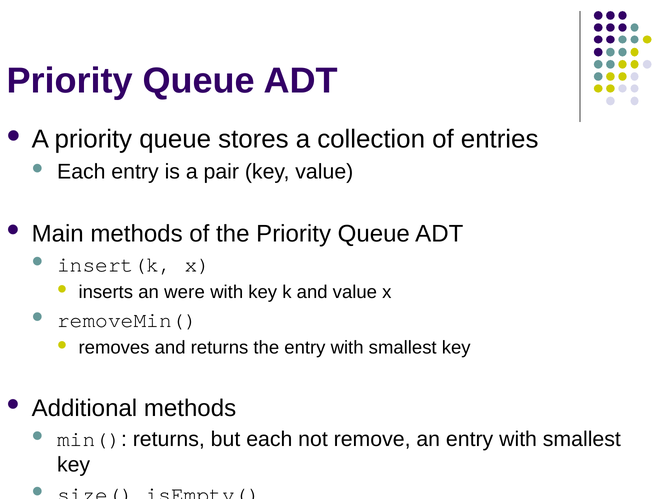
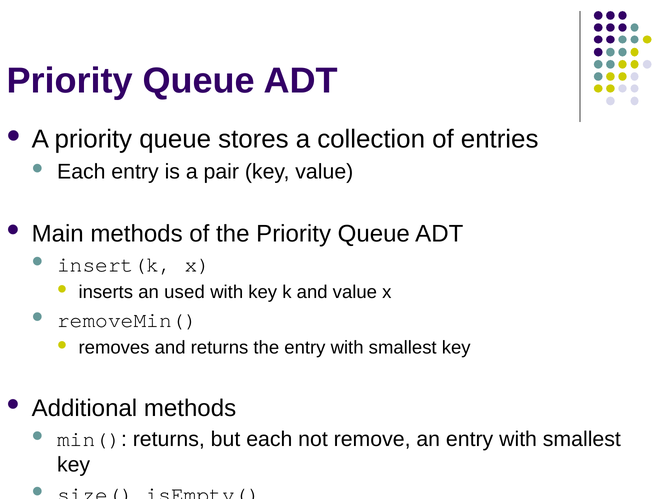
were: were -> used (184, 292)
